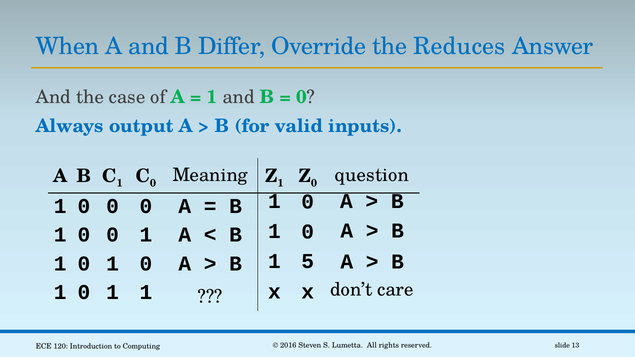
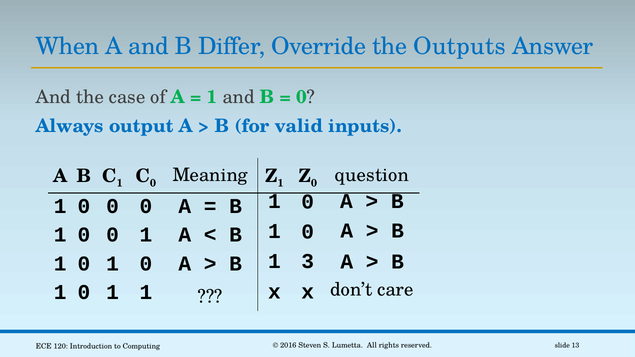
Reduces: Reduces -> Outputs (459, 46)
5: 5 -> 3 (308, 262)
